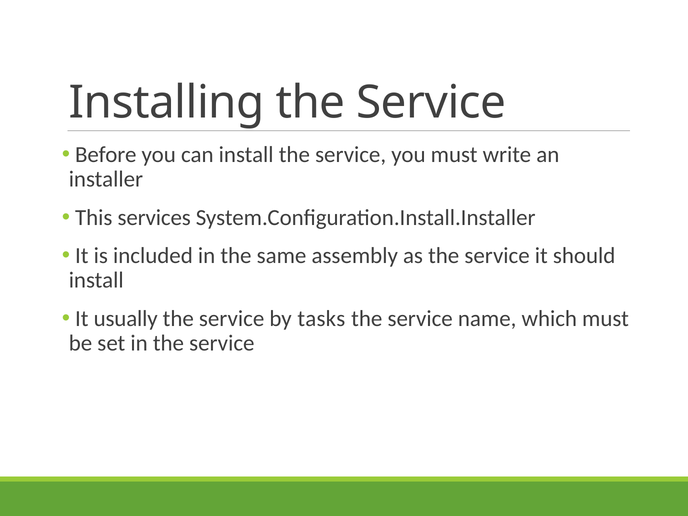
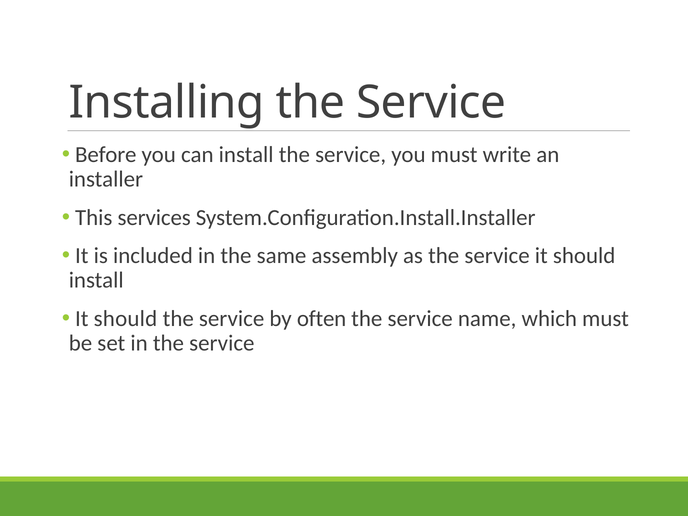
usually: usually -> should (125, 318)
tasks: tasks -> often (322, 318)
